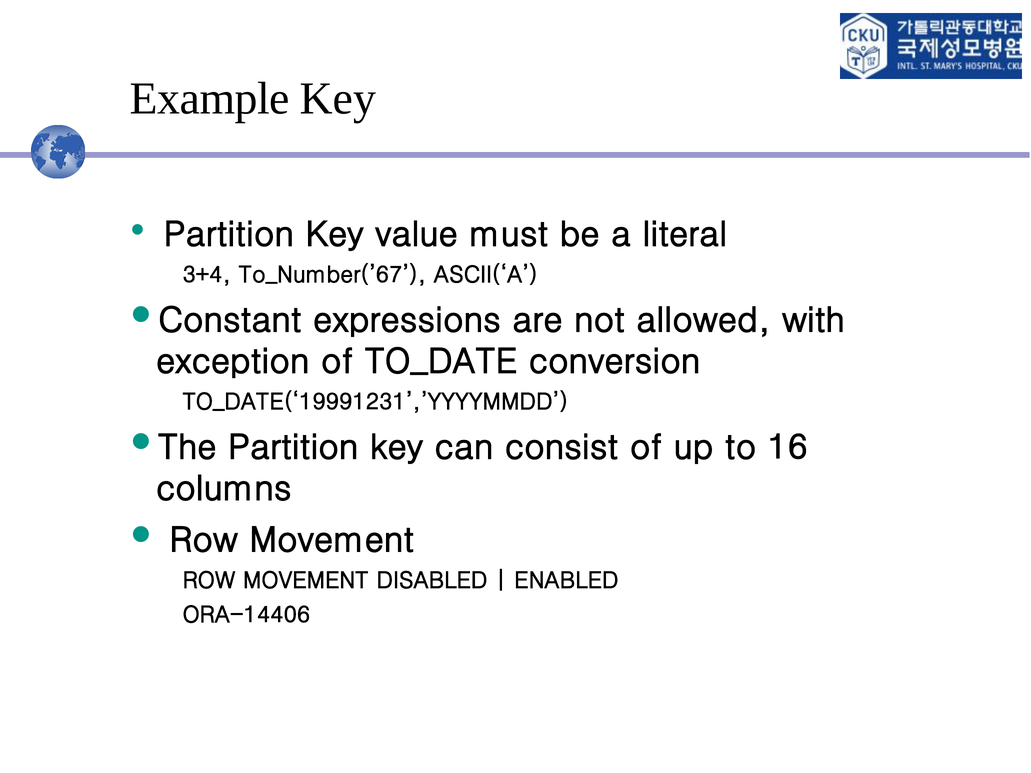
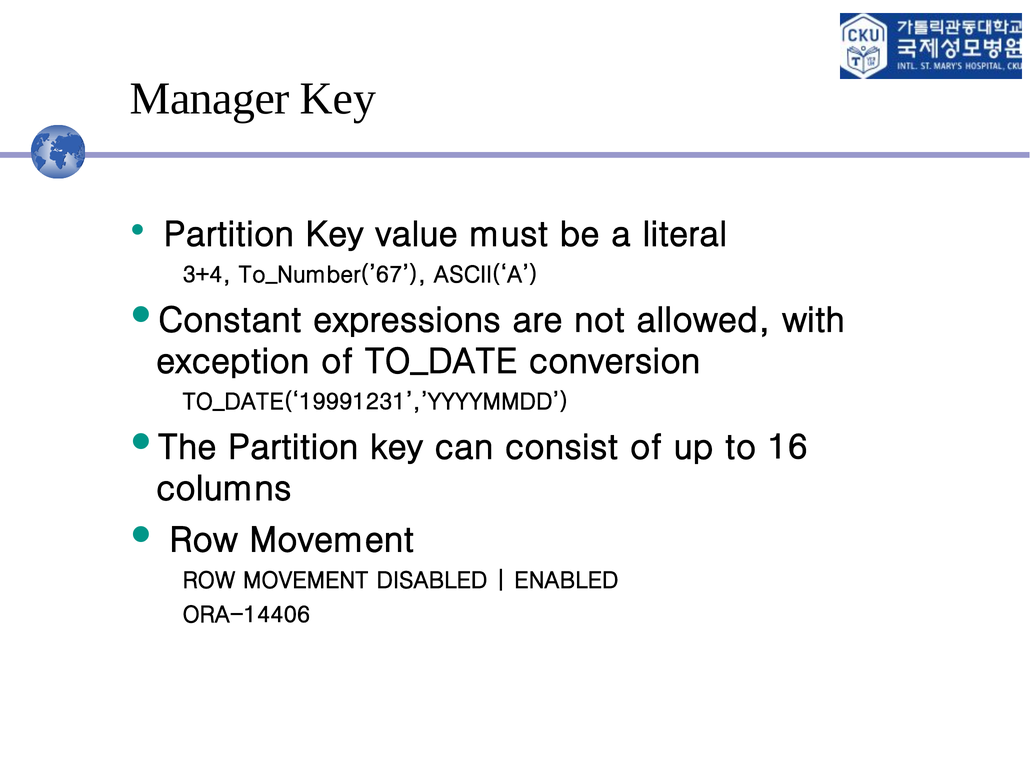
Example: Example -> Manager (210, 99)
